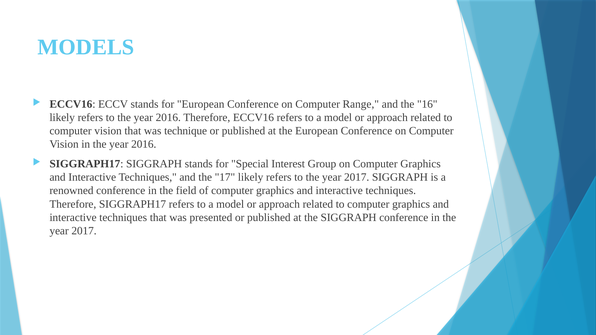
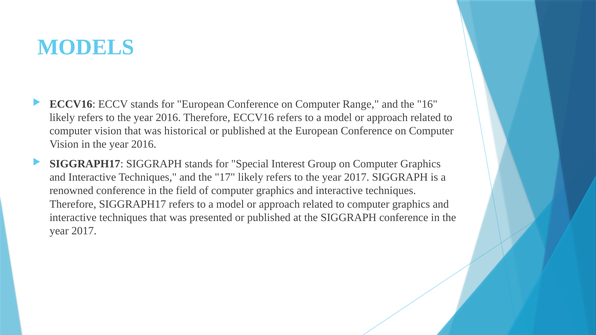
technique: technique -> historical (185, 131)
